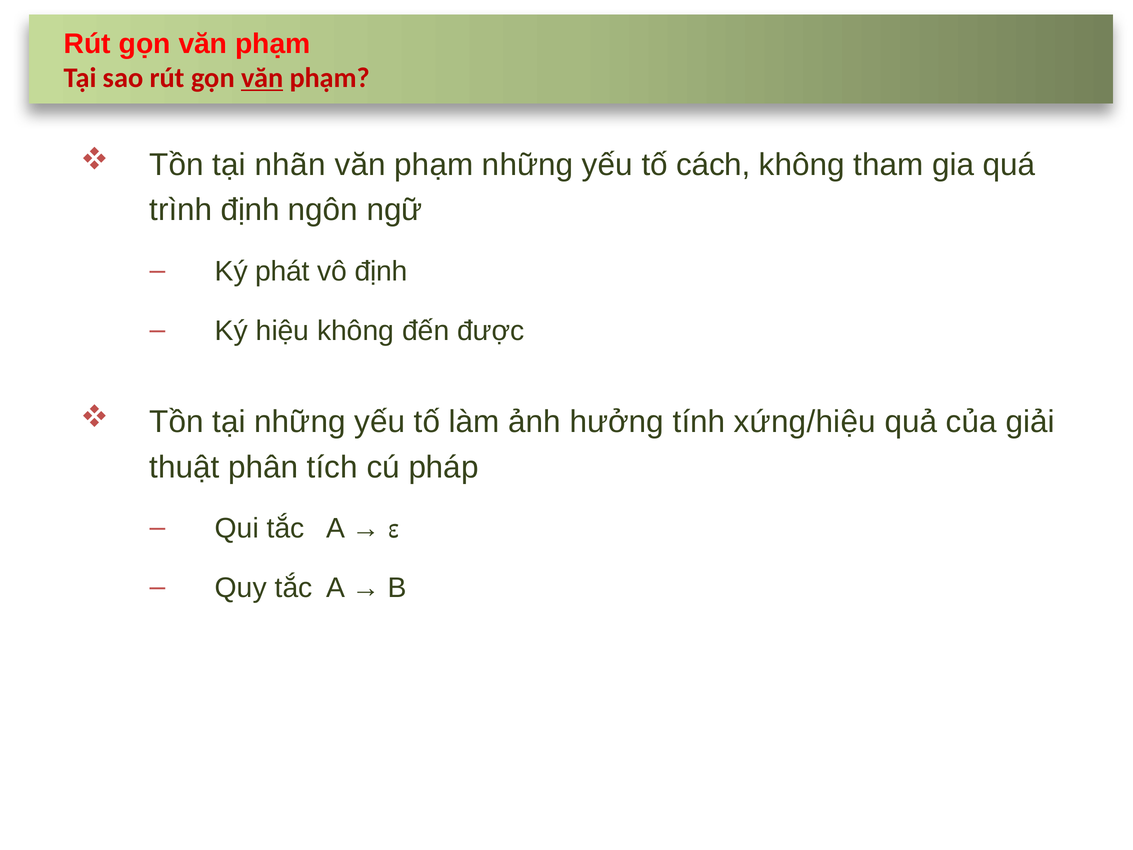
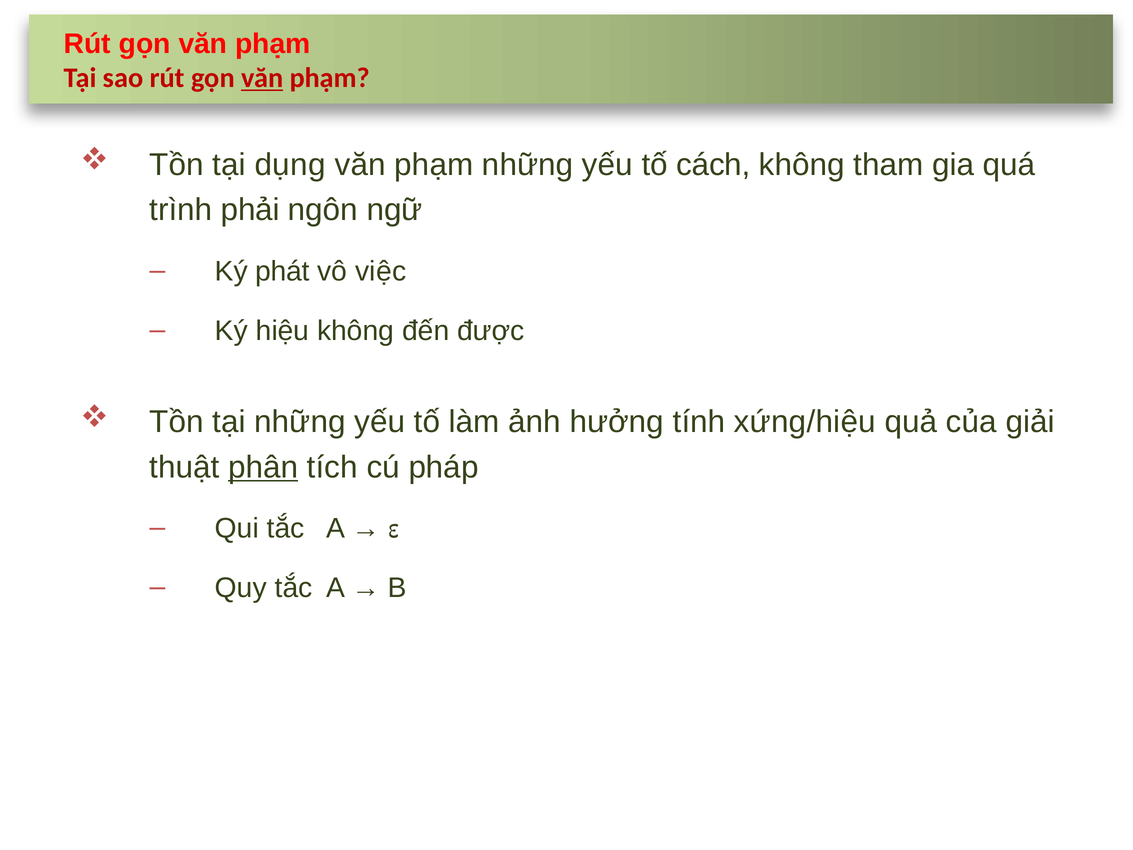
nhãn: nhãn -> dụng (290, 165)
trình định: định -> phải (250, 210)
vô định: định -> việc (381, 271)
phân underline: none -> present (263, 467)
